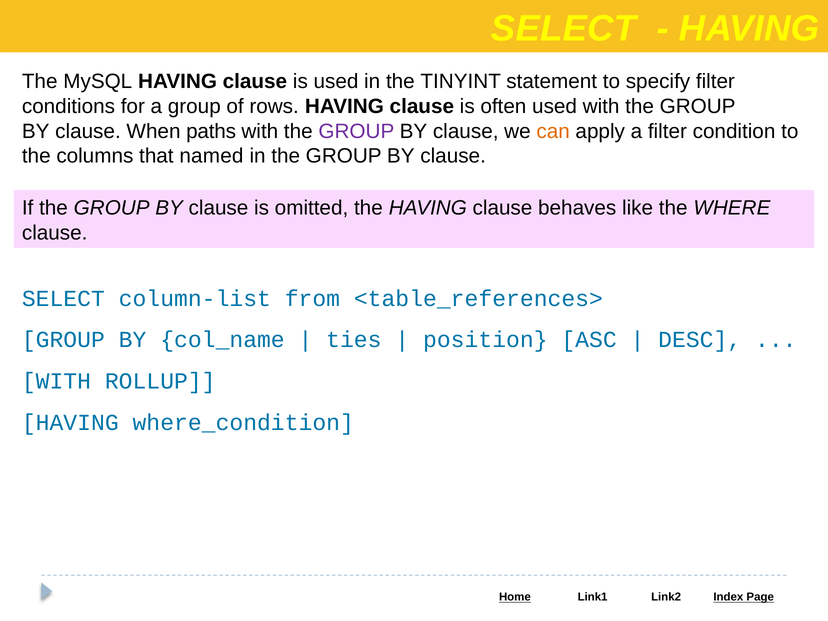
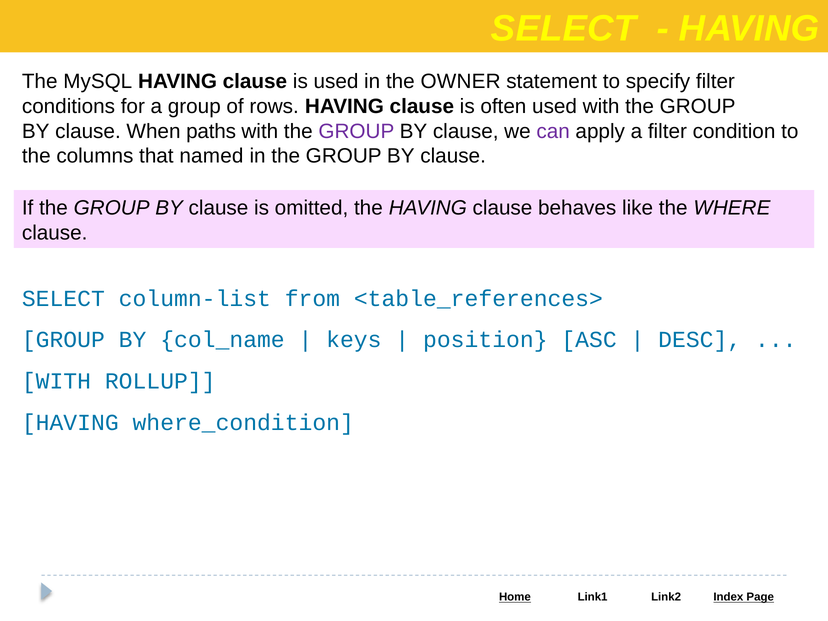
TINYINT: TINYINT -> OWNER (461, 82)
can colour: orange -> purple (553, 131)
ties: ties -> keys (354, 340)
